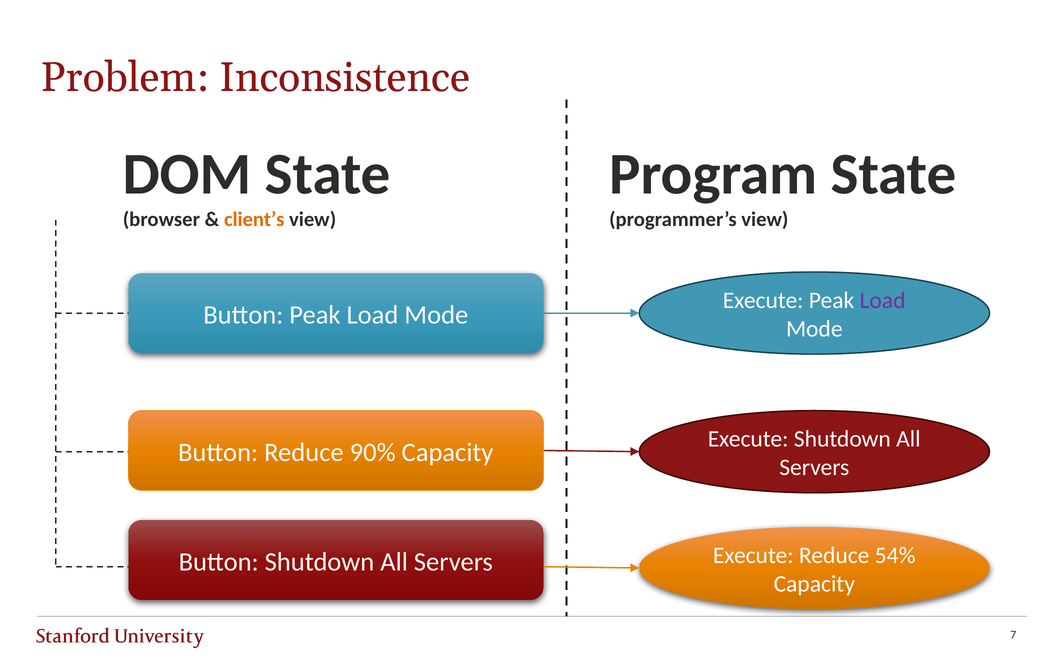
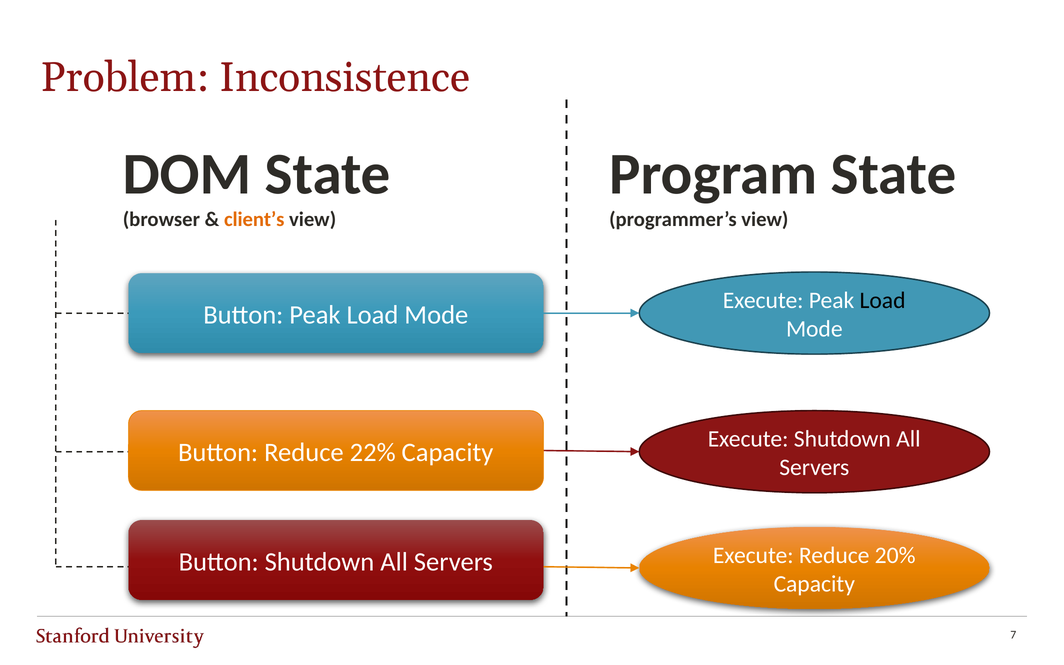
Load colour: purple -> black (883, 301)
90%: 90% -> 22% (373, 452)
54%: 54% -> 20% (895, 555)
